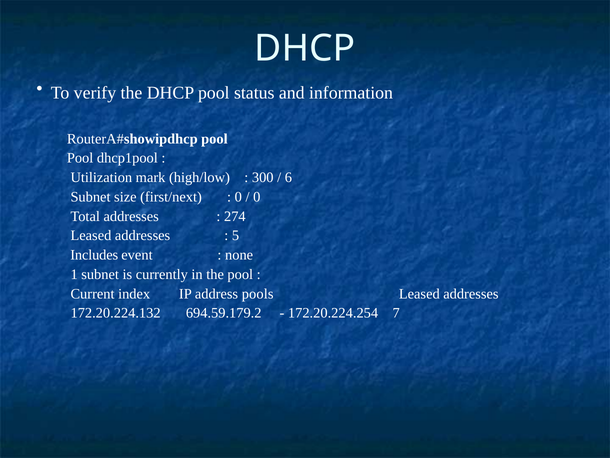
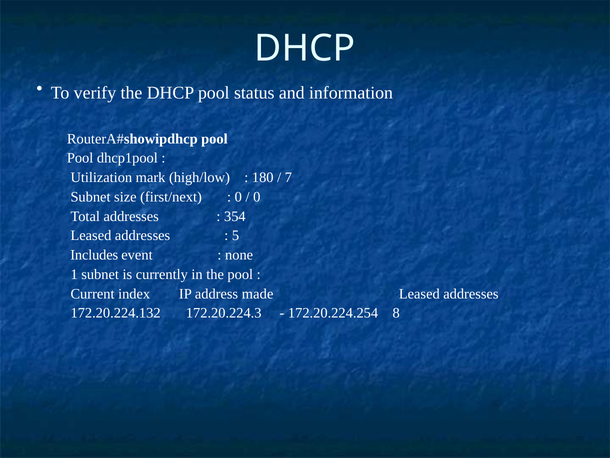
300: 300 -> 180 (263, 177)
6: 6 -> 7 (288, 177)
274: 274 -> 354 (235, 216)
pools: pools -> made (258, 293)
694.59.179.2: 694.59.179.2 -> 172.20.224.3 (224, 313)
7: 7 -> 8 (396, 313)
